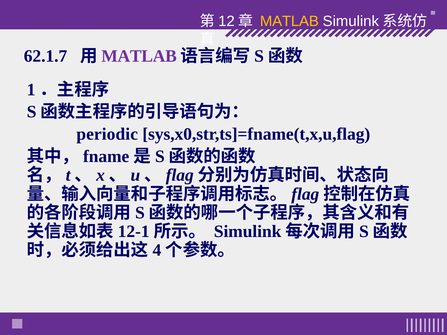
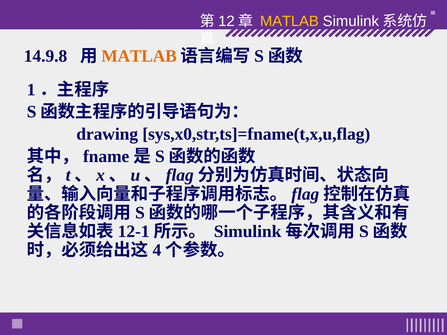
62.1.7: 62.1.7 -> 14.9.8 (46, 56)
MATLAB colour: purple -> orange (139, 56)
periodic: periodic -> drawing (107, 134)
